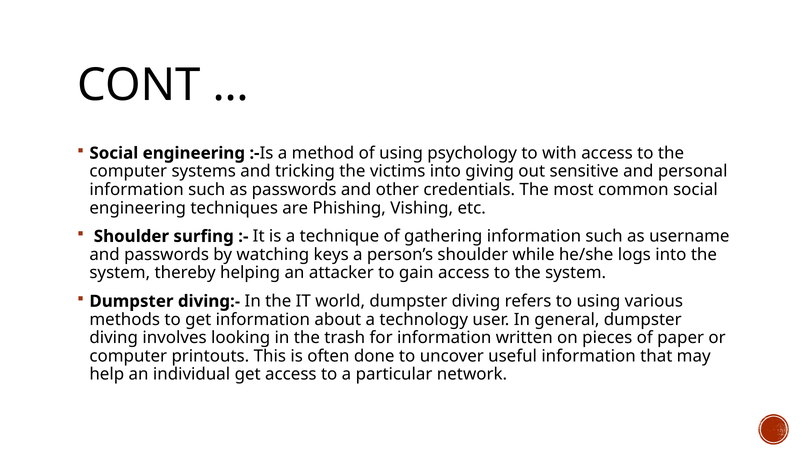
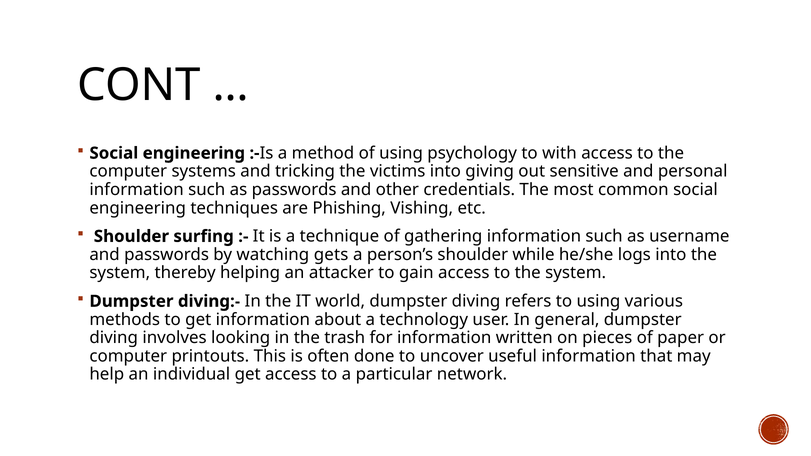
keys: keys -> gets (331, 255)
